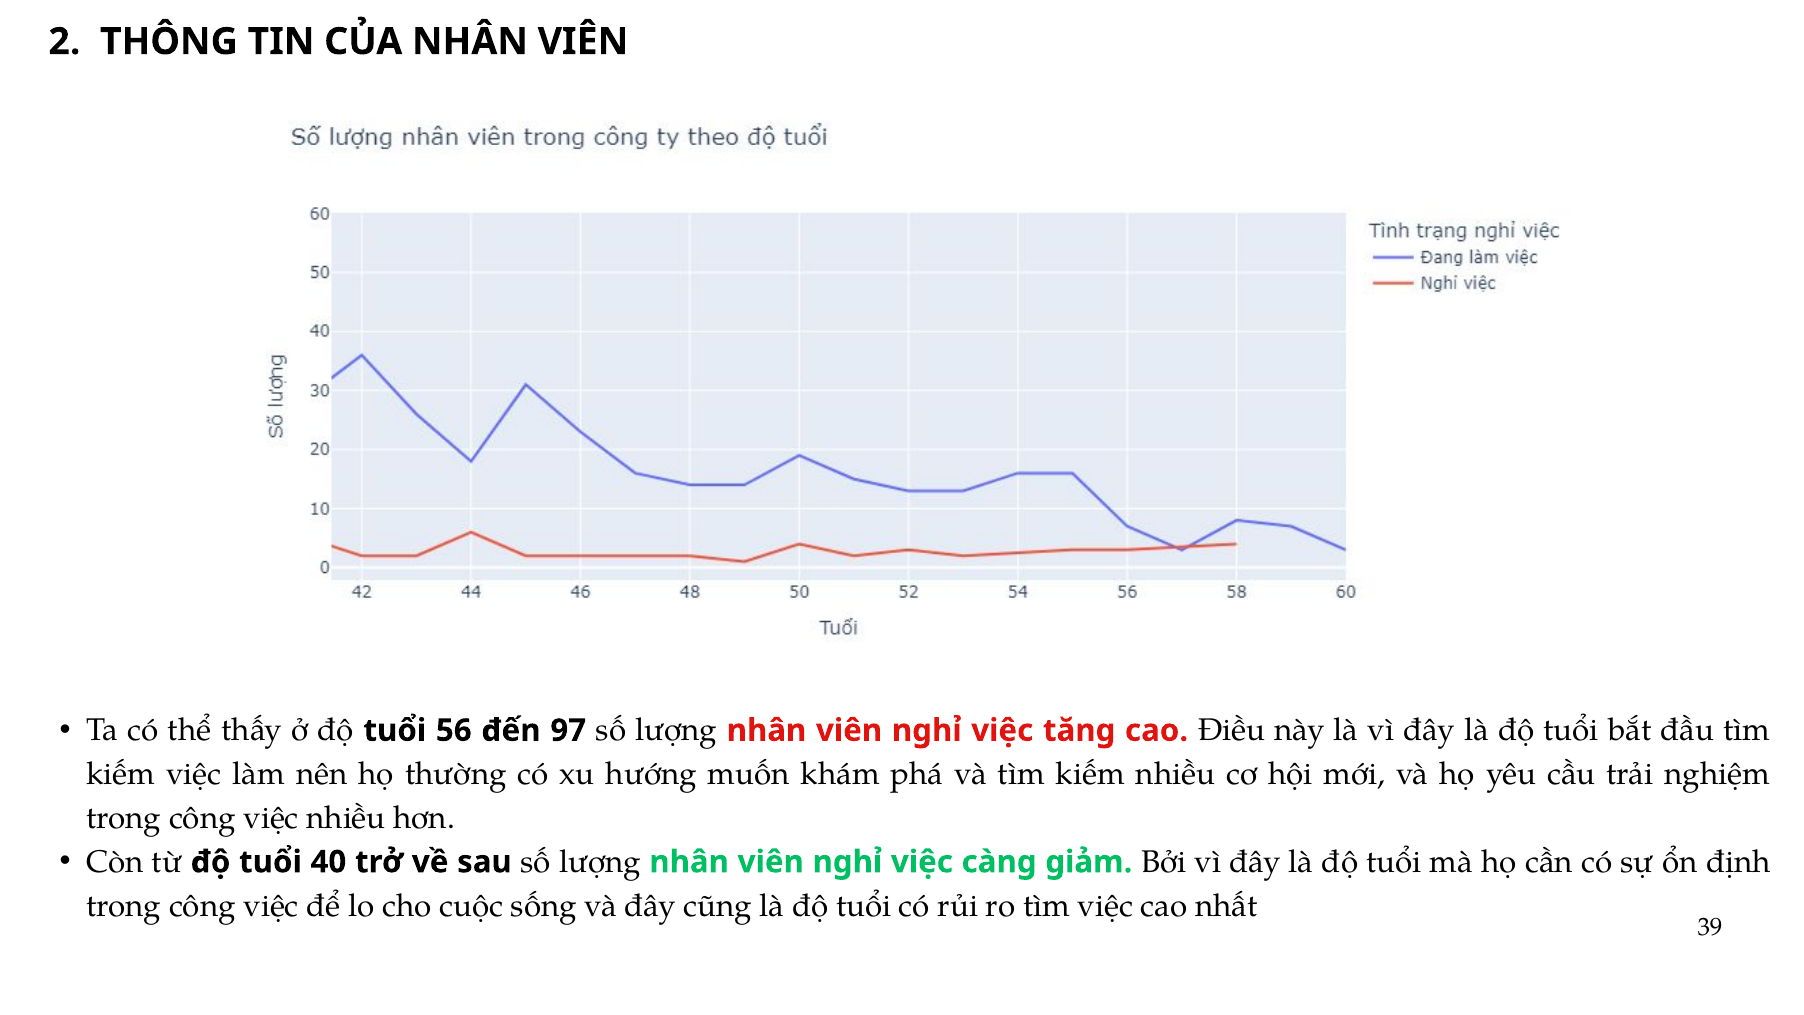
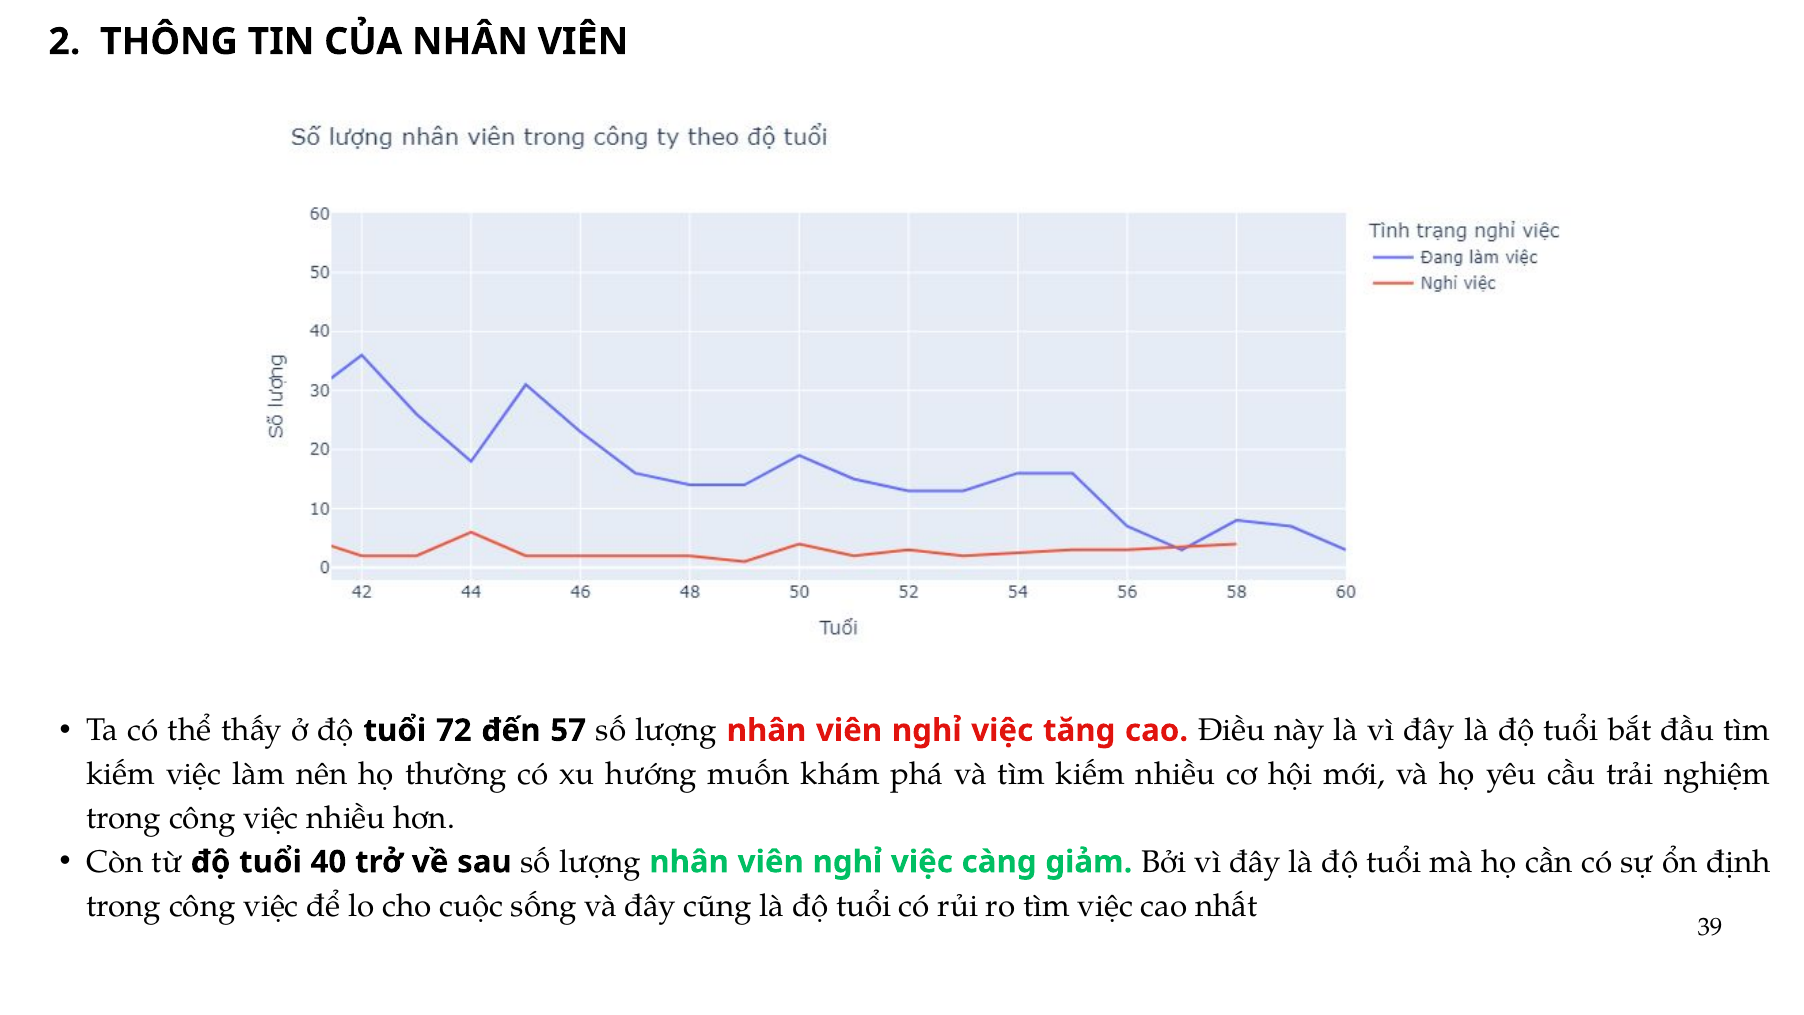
56: 56 -> 72 (454, 730)
97: 97 -> 57 (568, 730)
